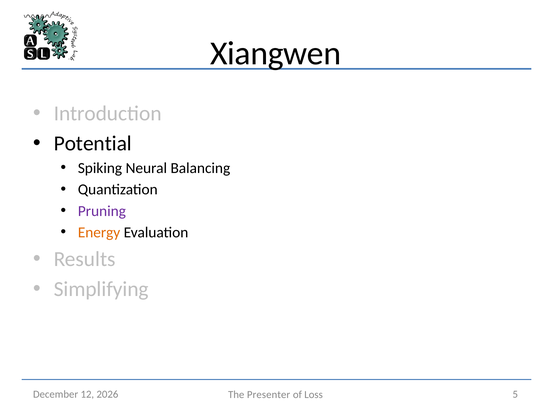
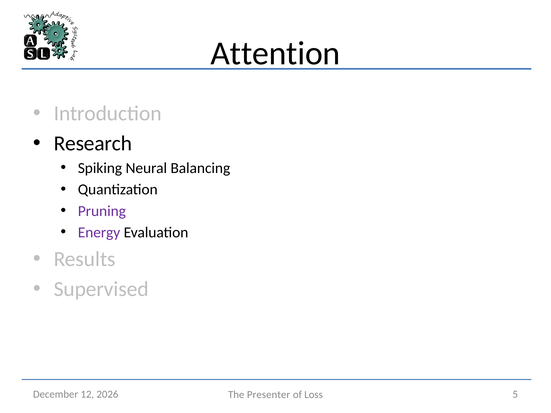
Xiangwen: Xiangwen -> Attention (275, 53)
Potential: Potential -> Research (93, 144)
Energy colour: orange -> purple (99, 233)
Simplifying: Simplifying -> Supervised (101, 289)
